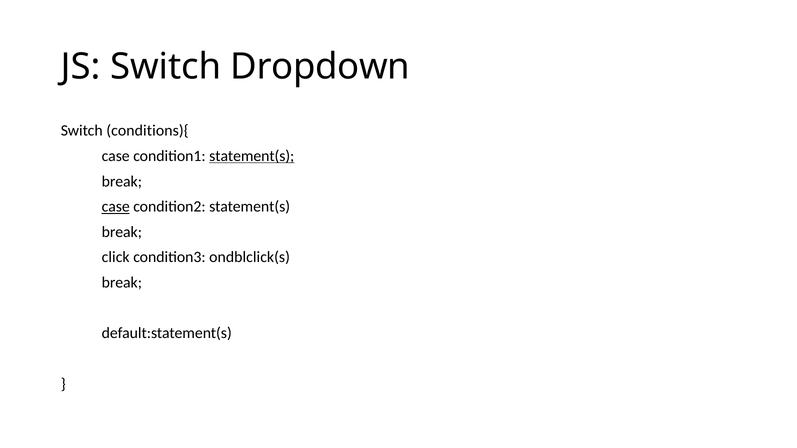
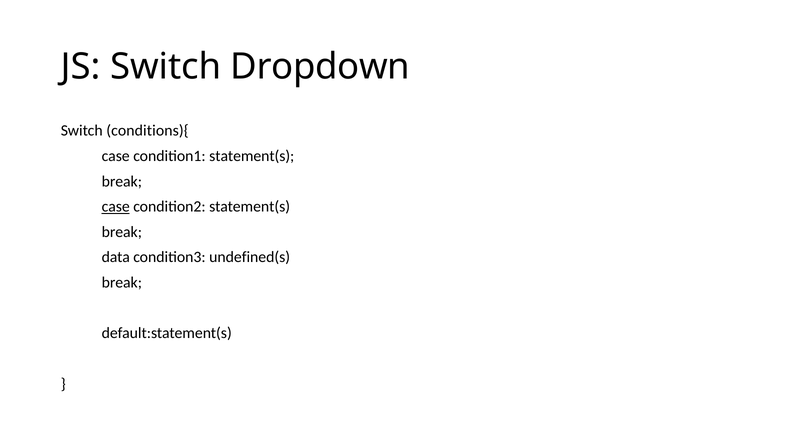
statement(s underline: present -> none (252, 156)
click: click -> data (116, 257)
ondblclick(s: ondblclick(s -> undefined(s (250, 257)
